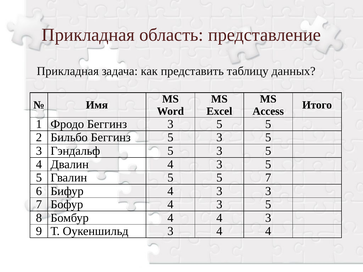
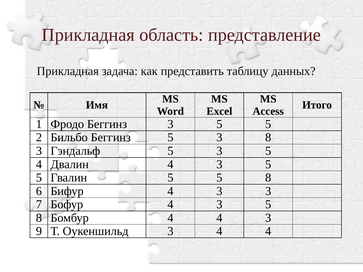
Беггинз 5 3 5: 5 -> 8 (268, 138)
5 5 7: 7 -> 8 (268, 178)
